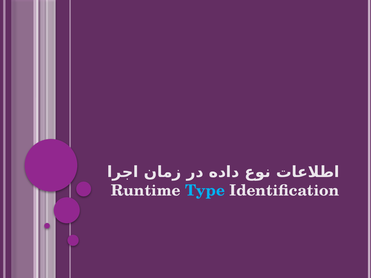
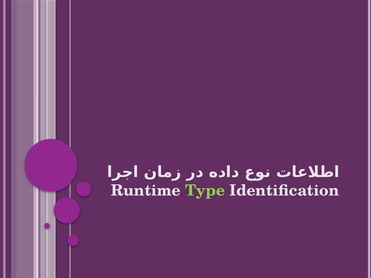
Type colour: light blue -> light green (205, 191)
